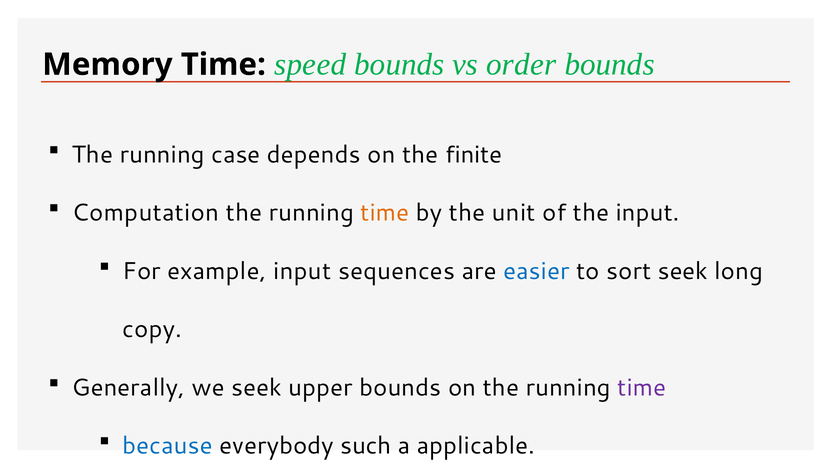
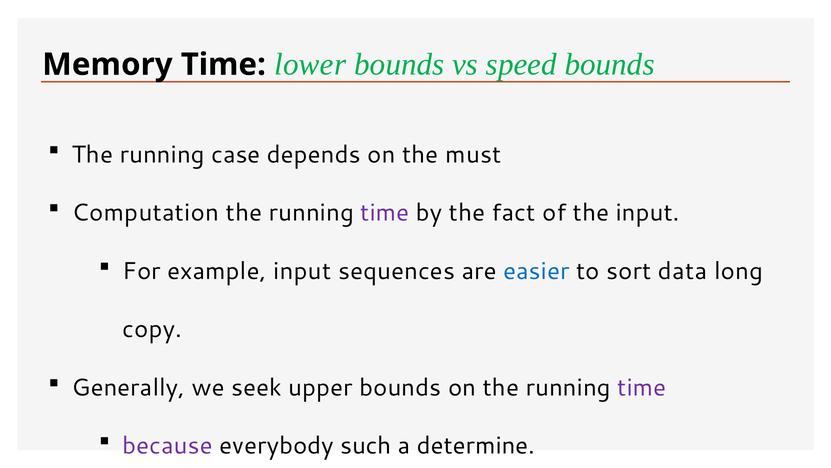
speed: speed -> lower (310, 64)
order: order -> speed (521, 64)
finite: finite -> must (473, 154)
time colour: orange -> purple (385, 213)
unit: unit -> fact (514, 213)
sort seek: seek -> data (683, 271)
because colour: blue -> purple (168, 445)
applicable: applicable -> determine (476, 445)
